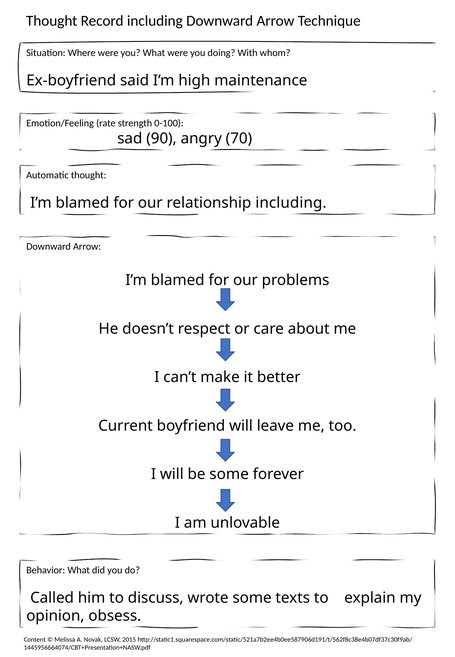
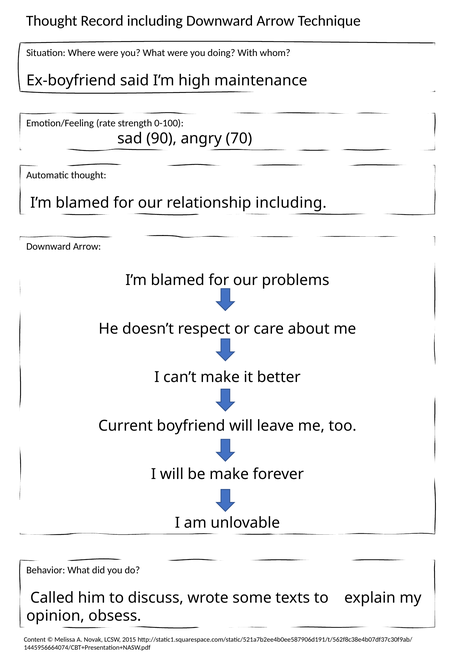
be some: some -> make (229, 474)
